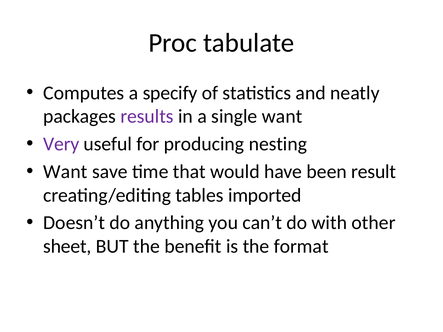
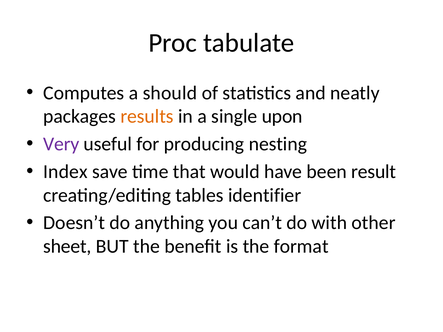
specify: specify -> should (170, 93)
results colour: purple -> orange (147, 117)
single want: want -> upon (282, 117)
Want: Want -> Index (65, 172)
imported: imported -> identifier (265, 195)
